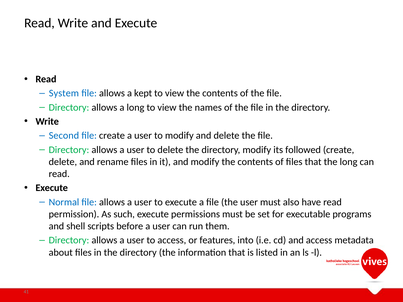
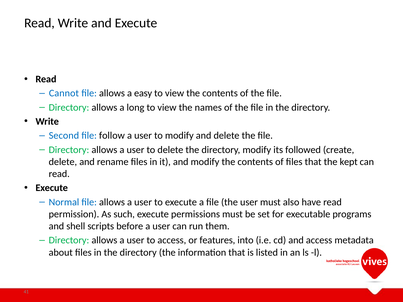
System: System -> Cannot (64, 93)
kept: kept -> easy (143, 93)
file create: create -> follow (112, 136)
the long: long -> kept (349, 162)
